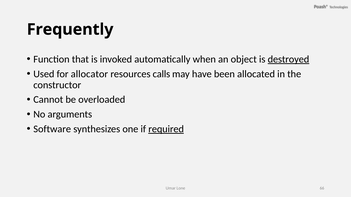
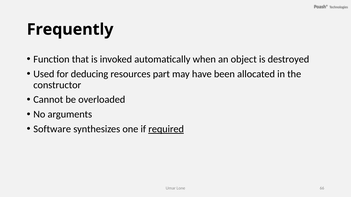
destroyed underline: present -> none (288, 59)
allocator: allocator -> deducing (90, 74)
calls: calls -> part (161, 74)
